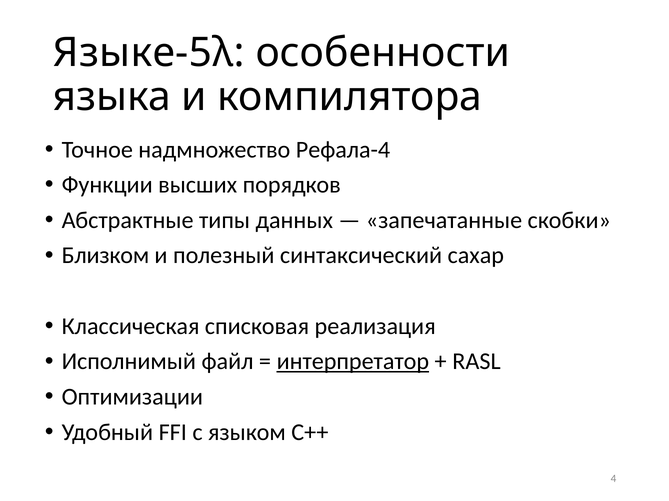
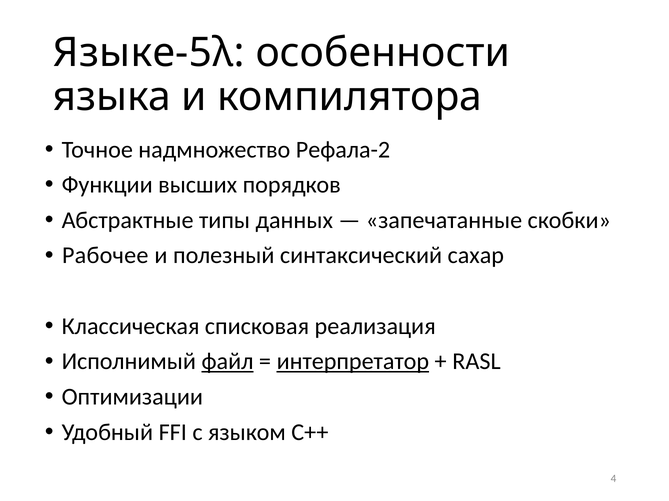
Рефала-4: Рефала-4 -> Рефала-2 (343, 150)
Близком: Близком -> Рабочее (105, 256)
файл underline: none -> present (228, 362)
